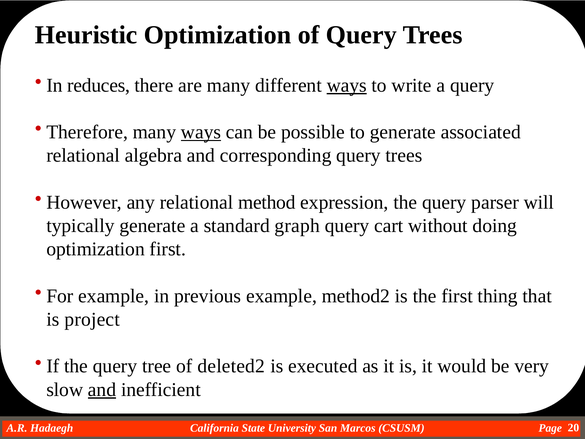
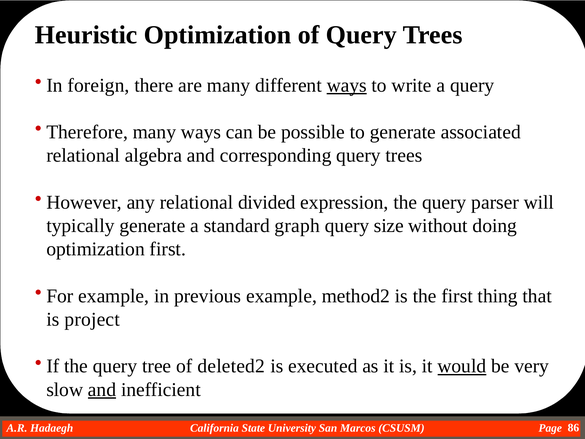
reduces: reduces -> foreign (98, 85)
ways underline: present -> none (201, 132)
method: method -> divided (267, 202)
cart: cart -> size (389, 226)
would underline: none -> present (462, 366)
20: 20 -> 86 (573, 427)
